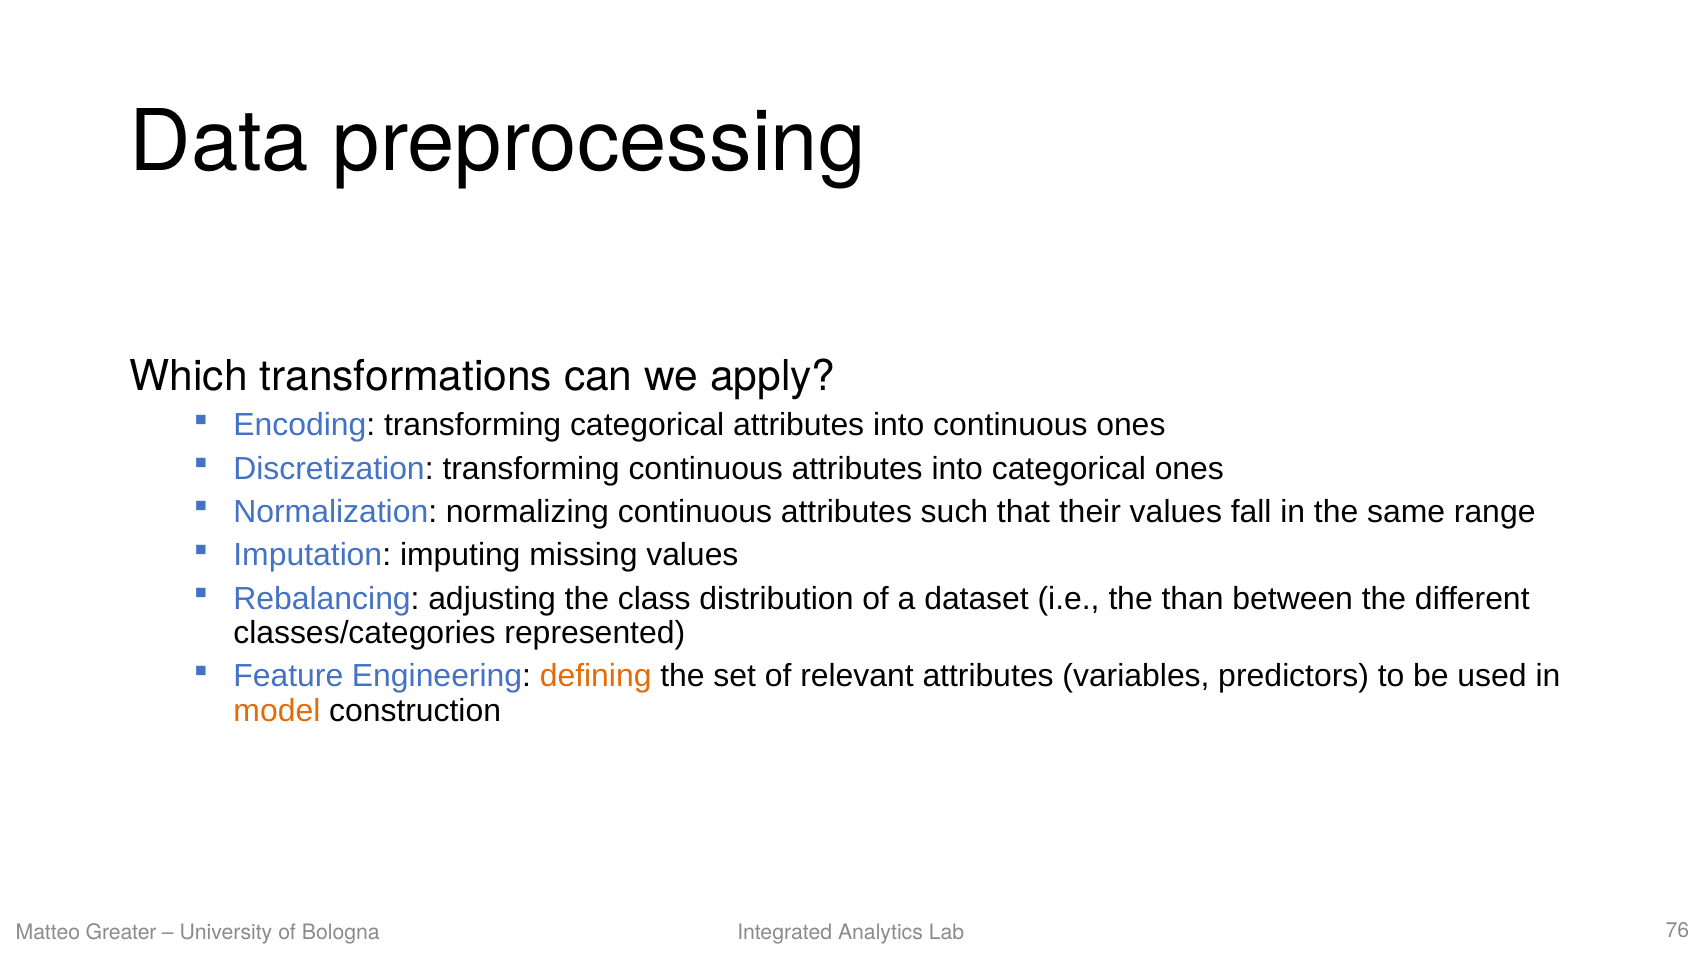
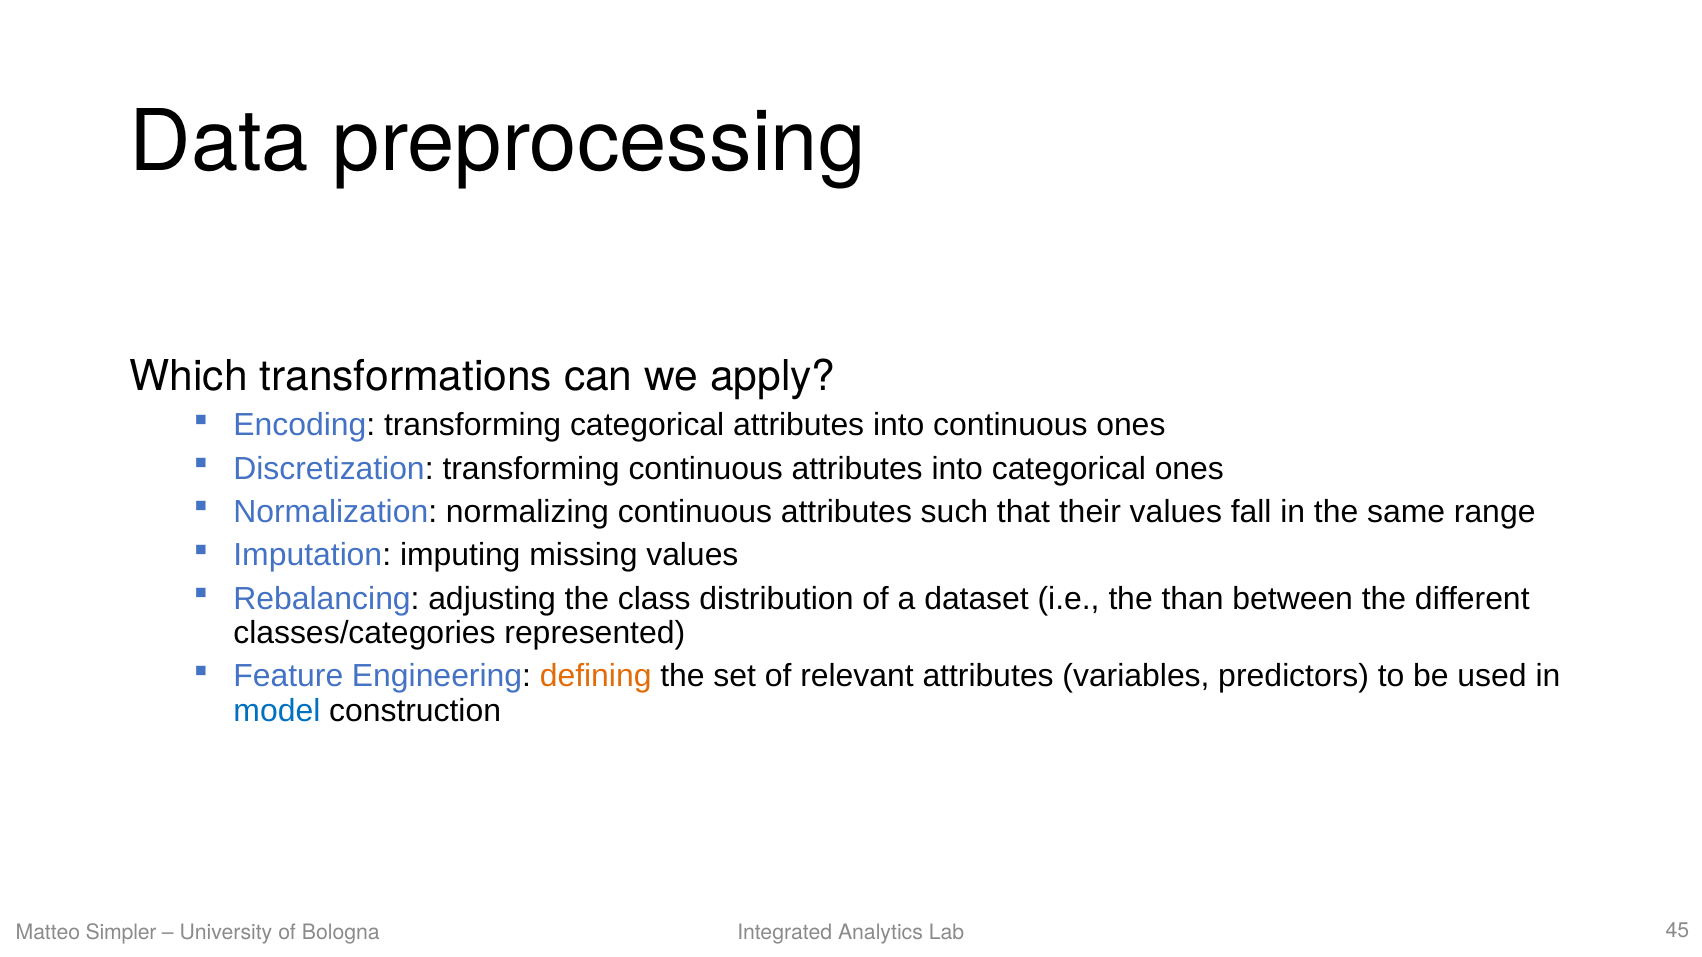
model colour: orange -> blue (277, 711)
Greater: Greater -> Simpler (121, 933)
76: 76 -> 45 (1677, 931)
